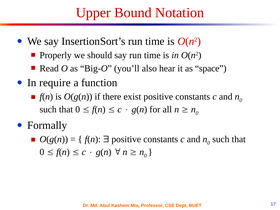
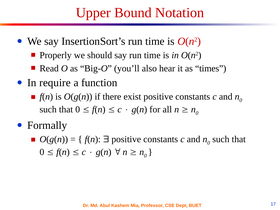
space: space -> times (211, 68)
